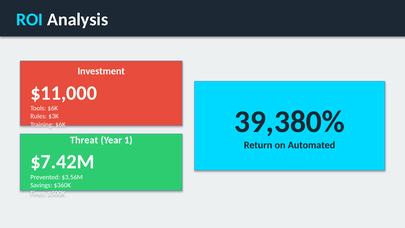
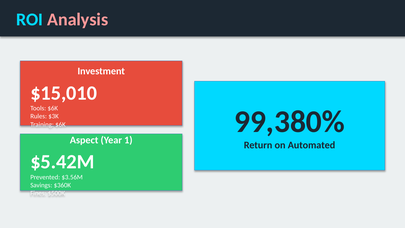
Analysis colour: white -> pink (78, 19)
$11,000: $11,000 -> $15,010 (64, 93)
39,380%: 39,380% -> 99,380% (289, 122)
Threat: Threat -> Aspect (84, 140)
$7.42M: $7.42M -> $5.42M (62, 162)
